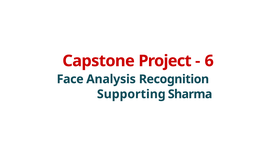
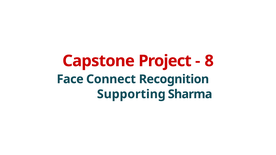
6: 6 -> 8 (209, 61)
Analysis: Analysis -> Connect (111, 79)
